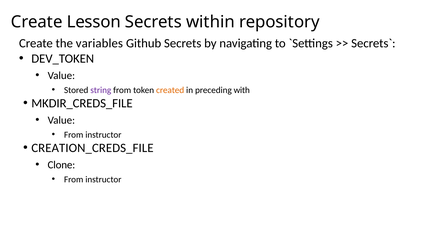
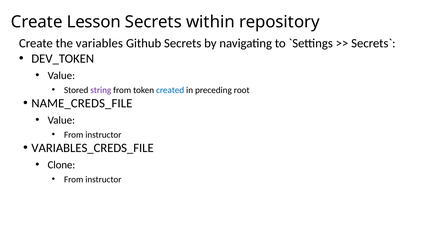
created colour: orange -> blue (170, 90)
with: with -> root (242, 90)
MKDIR_CREDS_FILE: MKDIR_CREDS_FILE -> NAME_CREDS_FILE (82, 103)
CREATION_CREDS_FILE: CREATION_CREDS_FILE -> VARIABLES_CREDS_FILE (93, 148)
